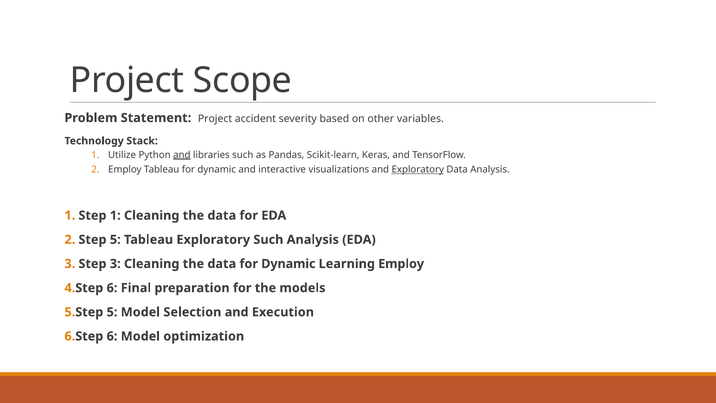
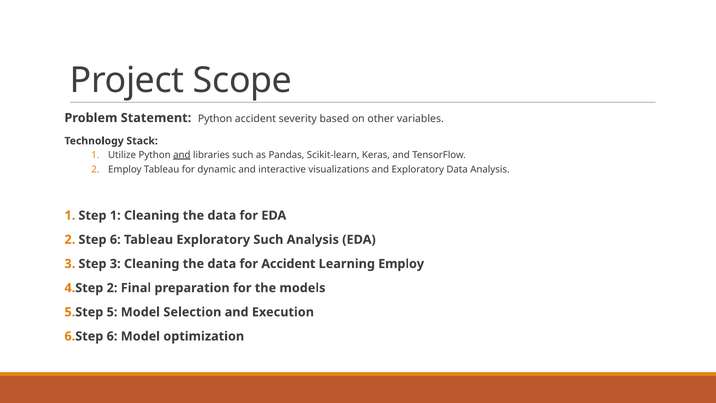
Statement Project: Project -> Python (215, 119)
Exploratory underline: present -> none (418, 170)
Step 5: 5 -> 6 (115, 240)
data for Dynamic: Dynamic -> Accident (288, 264)
6: 6 -> 2 (112, 288)
